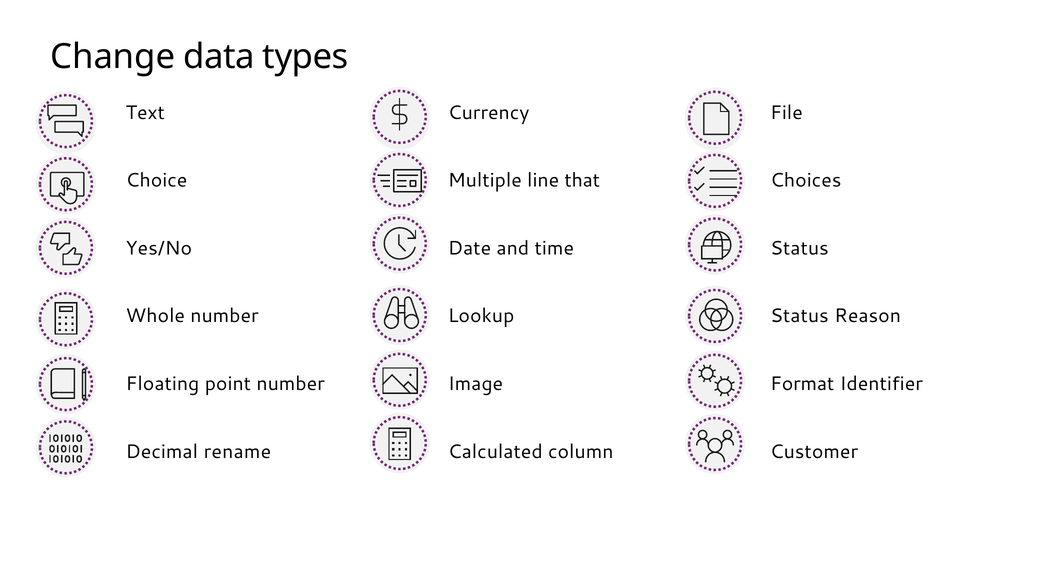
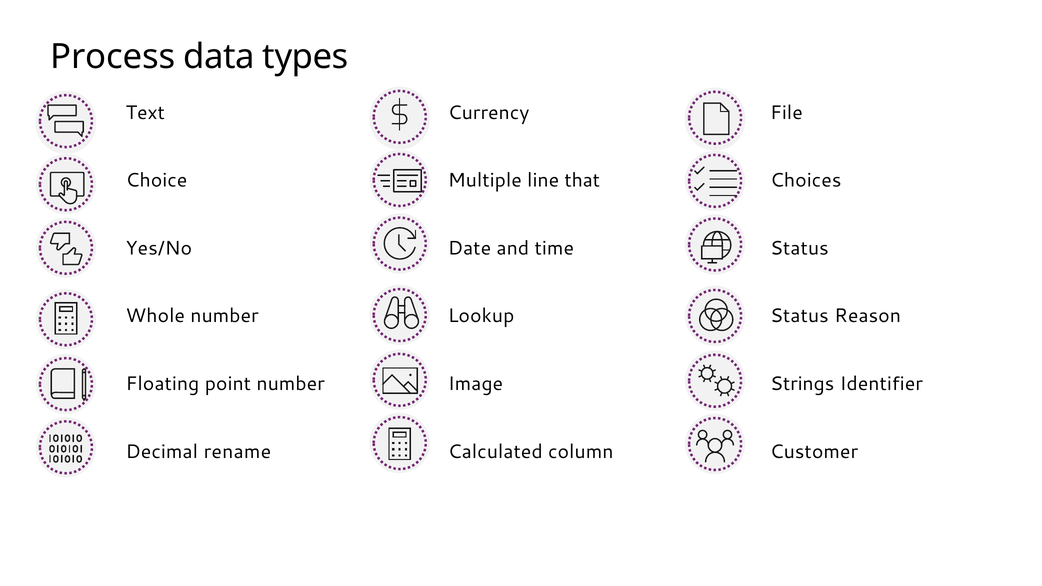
Change: Change -> Process (113, 57)
Format: Format -> Strings (802, 384)
